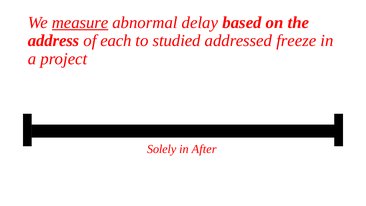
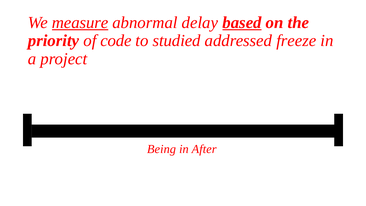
based underline: none -> present (242, 23)
address: address -> priority (54, 41)
each: each -> code (116, 41)
Solely: Solely -> Being (161, 149)
